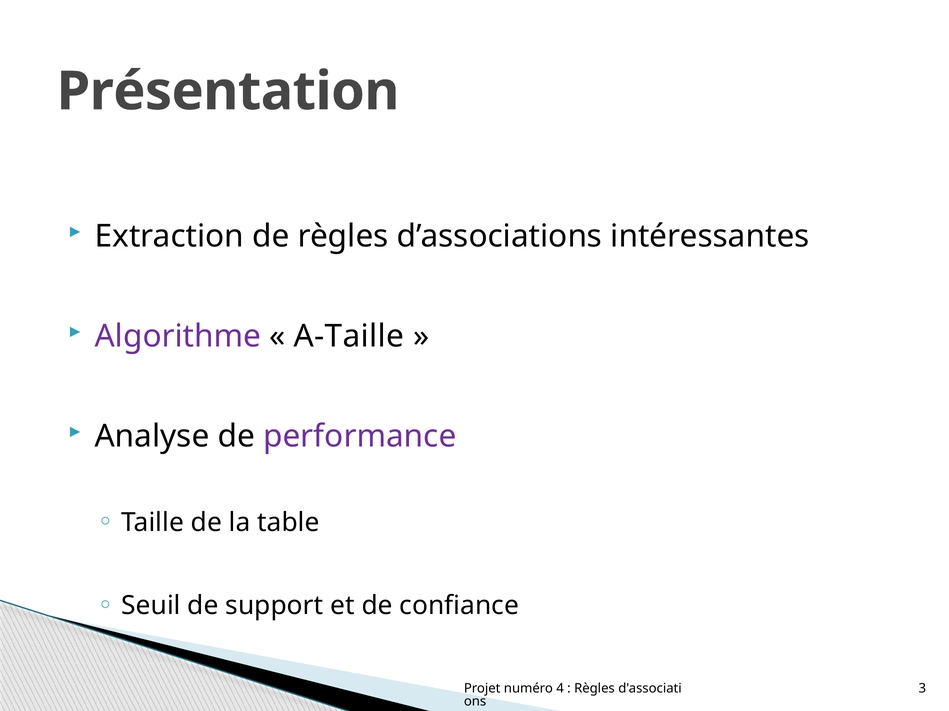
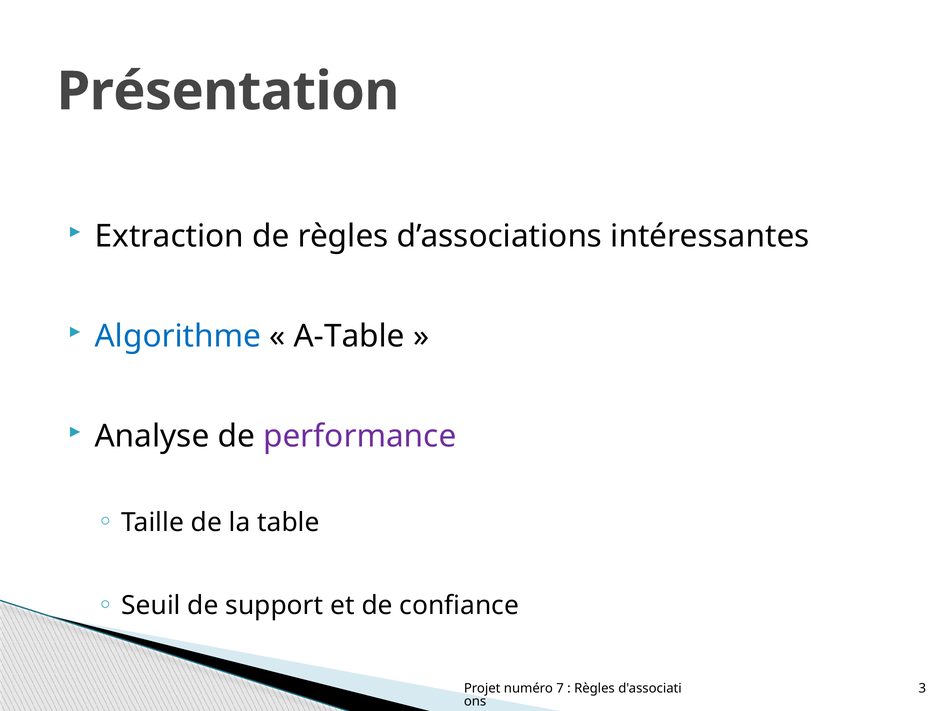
Algorithme colour: purple -> blue (178, 337)
A-Taille: A-Taille -> A-Table (349, 337)
4: 4 -> 7 (560, 689)
